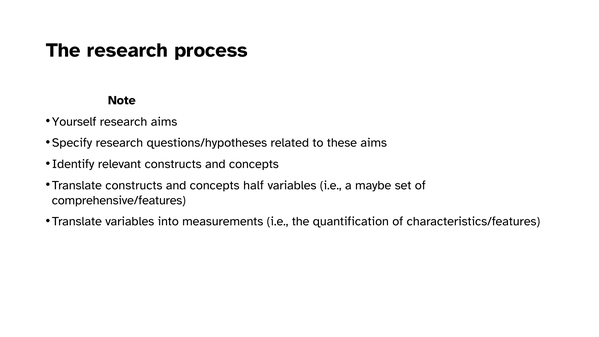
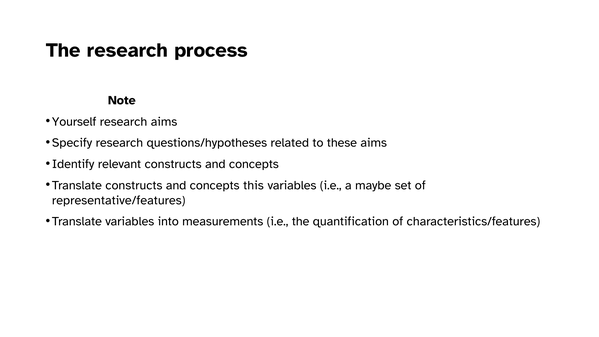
half: half -> this (253, 185)
comprehensive/features: comprehensive/features -> representative/features (119, 200)
